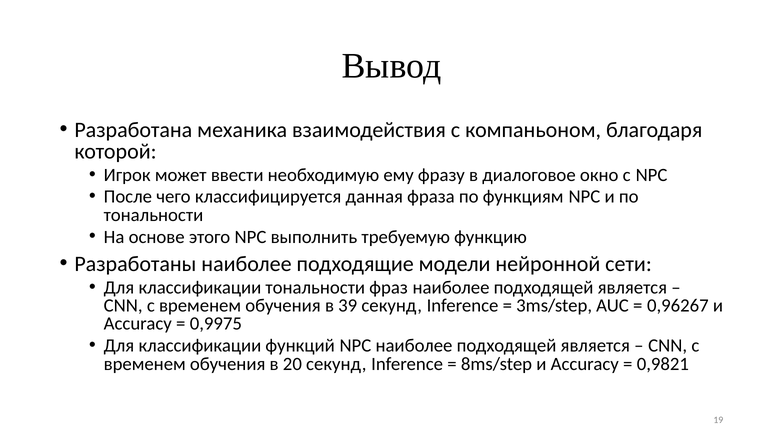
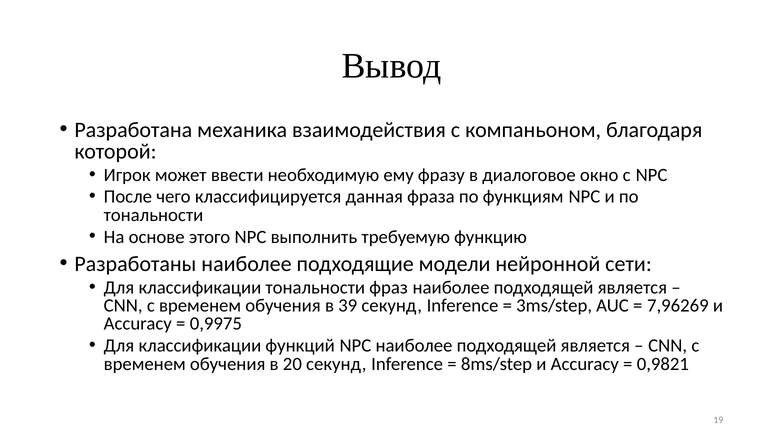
0,96267: 0,96267 -> 7,96269 (678, 306)
